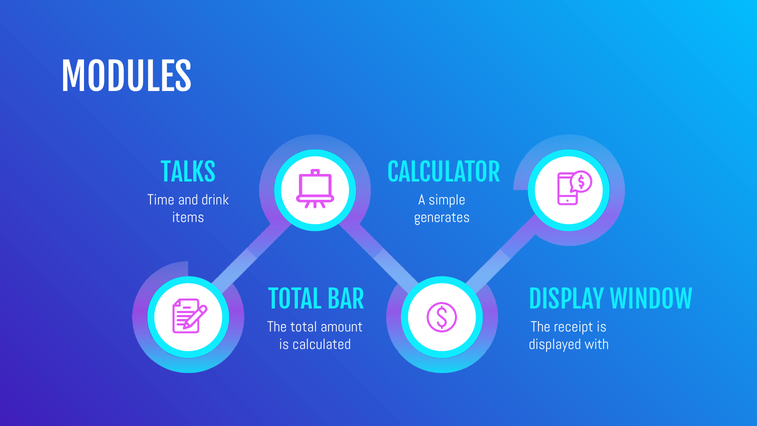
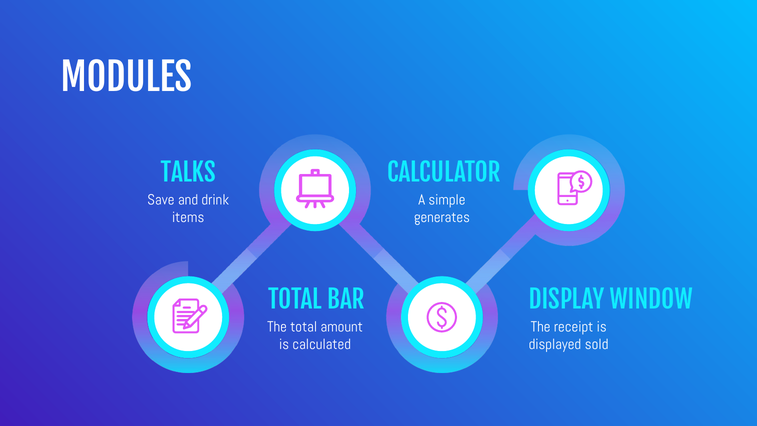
Time: Time -> Save (161, 200)
with: with -> sold (597, 344)
